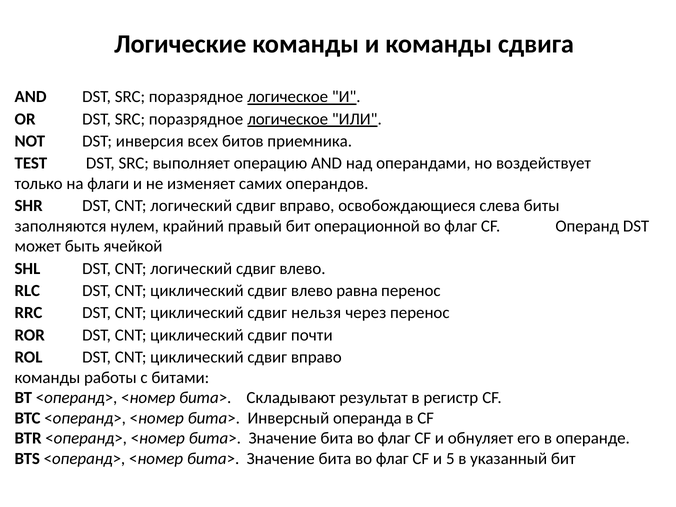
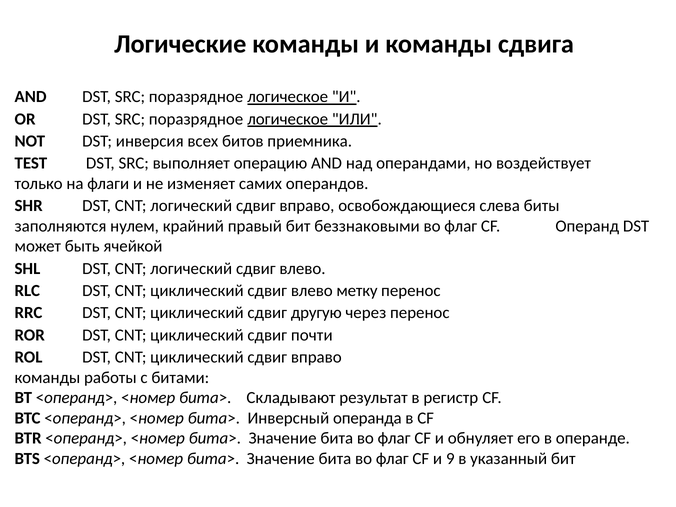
операционной: операционной -> беззнаковыми (367, 226)
равна: равна -> метку (357, 291)
нельзя: нельзя -> другую (316, 313)
5: 5 -> 9 (450, 459)
